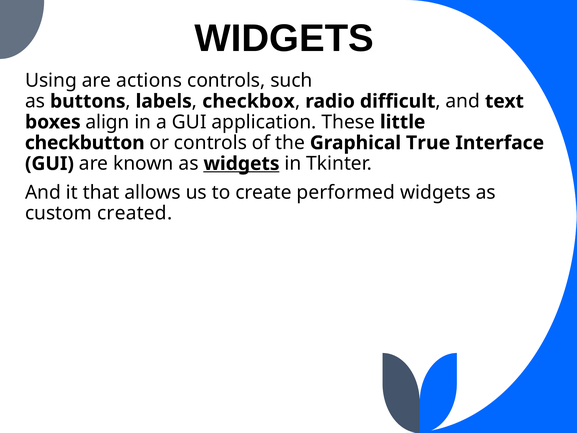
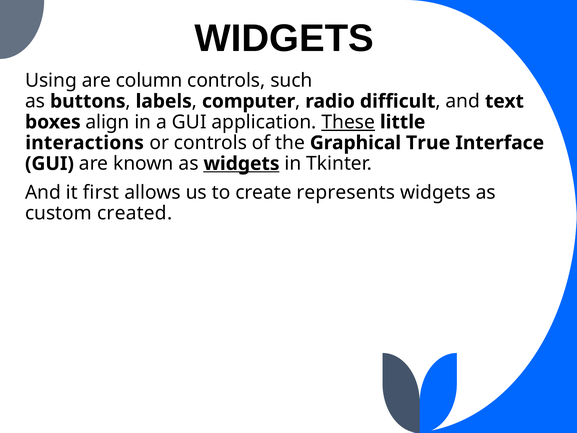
actions: actions -> column (149, 80)
checkbox: checkbox -> computer (249, 101)
These underline: none -> present (348, 122)
checkbutton: checkbutton -> interactions (85, 143)
that: that -> first (101, 192)
performed: performed -> represents (346, 192)
